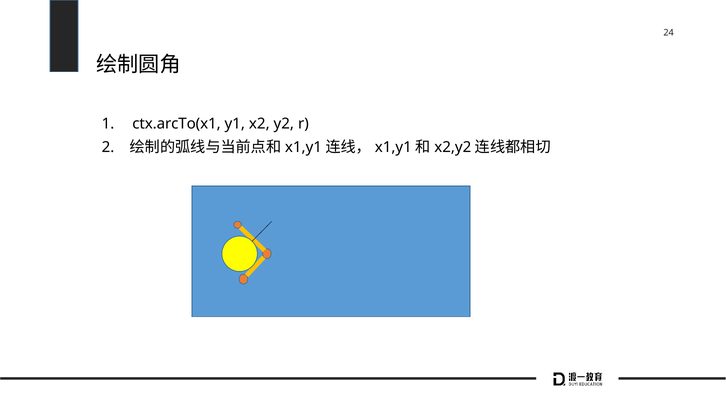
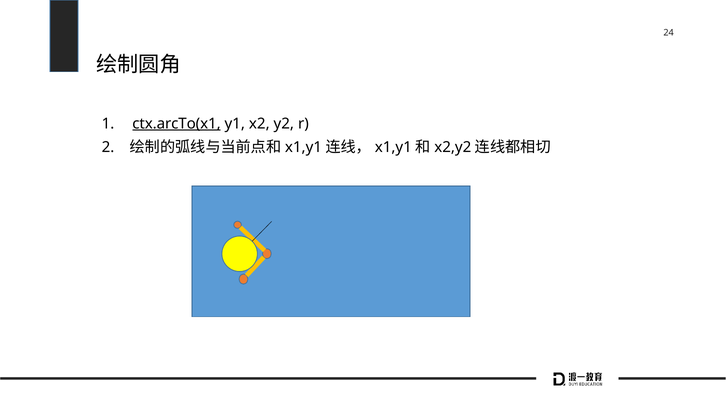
ctx.arcTo(x1 underline: none -> present (176, 124)
